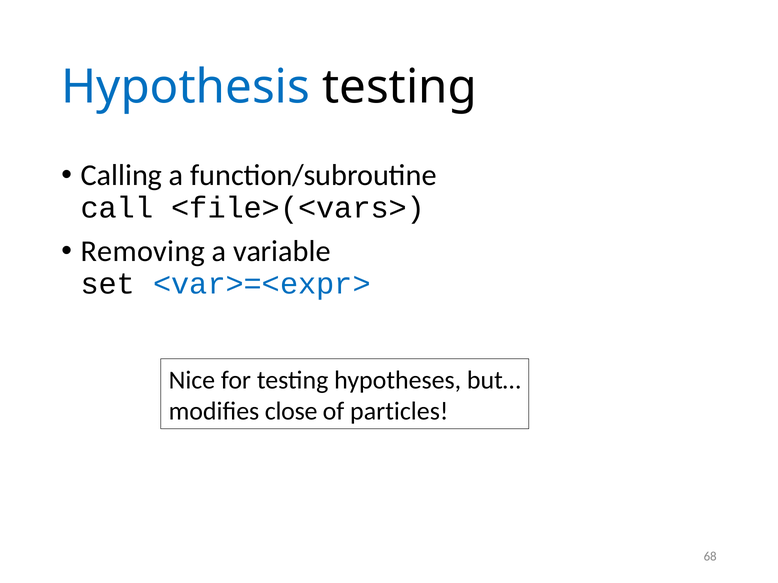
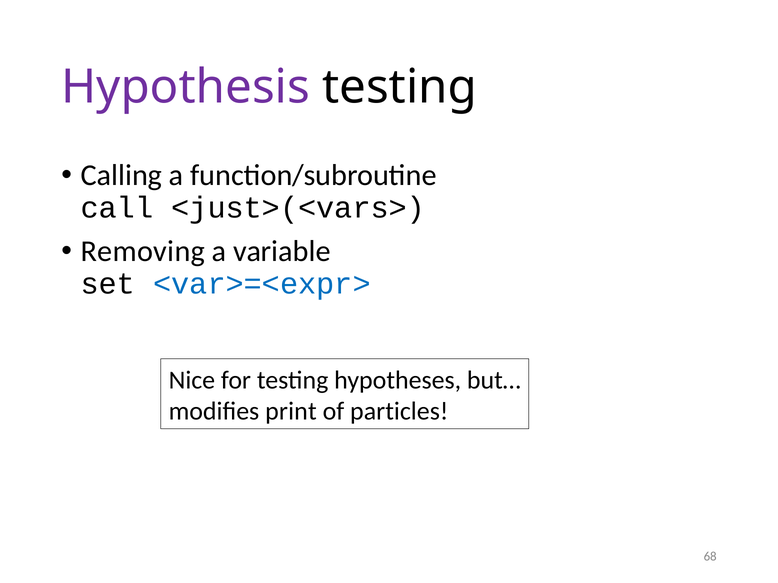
Hypothesis colour: blue -> purple (186, 87)
<file>(<vars>: <file>(<vars> -> <just>(<vars> (298, 208)
close: close -> print (291, 411)
